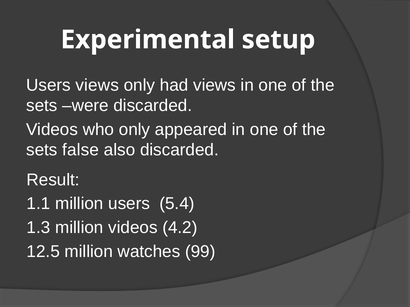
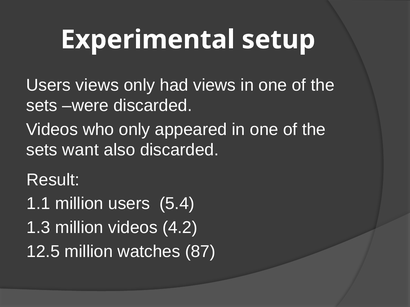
false: false -> want (81, 150)
99: 99 -> 87 (200, 252)
